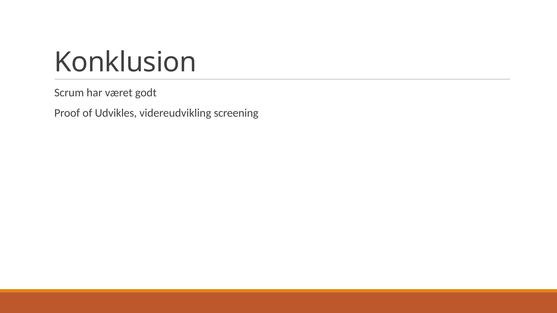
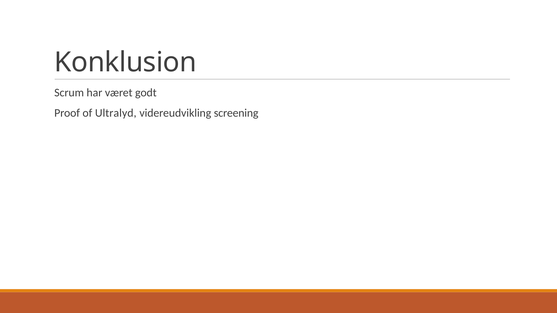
Udvikles: Udvikles -> Ultralyd (116, 113)
